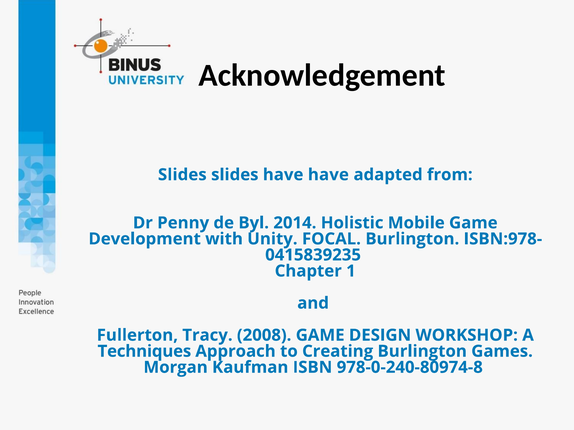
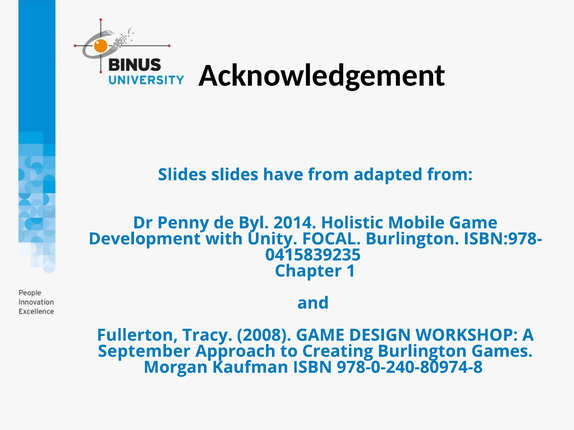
have have: have -> from (328, 175)
Techniques: Techniques -> September (144, 352)
